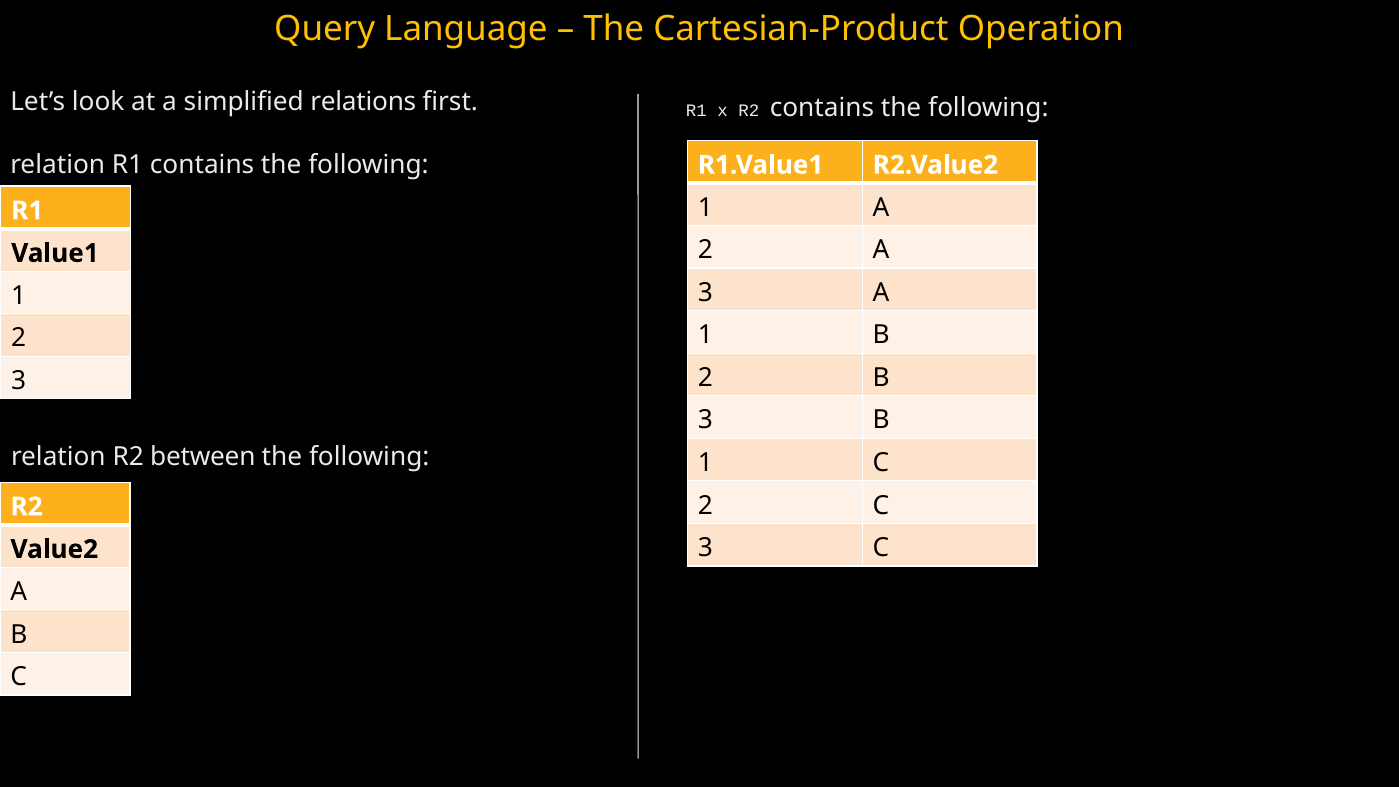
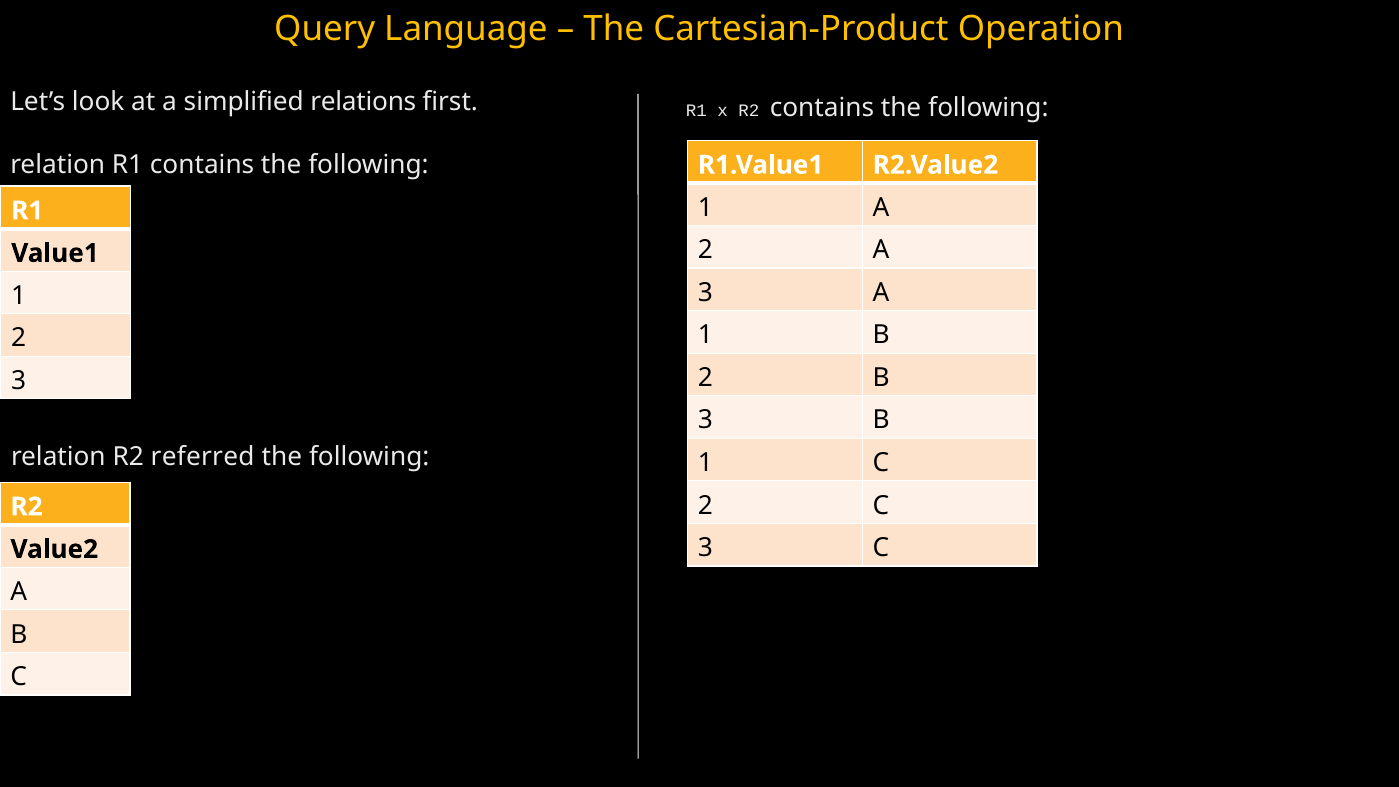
between: between -> referred (203, 457)
